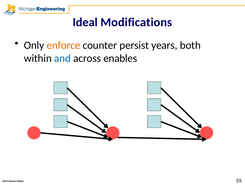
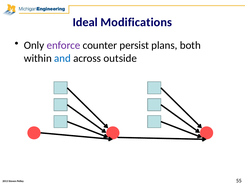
enforce colour: orange -> purple (63, 45)
years: years -> plans (164, 45)
enables: enables -> outside (120, 58)
